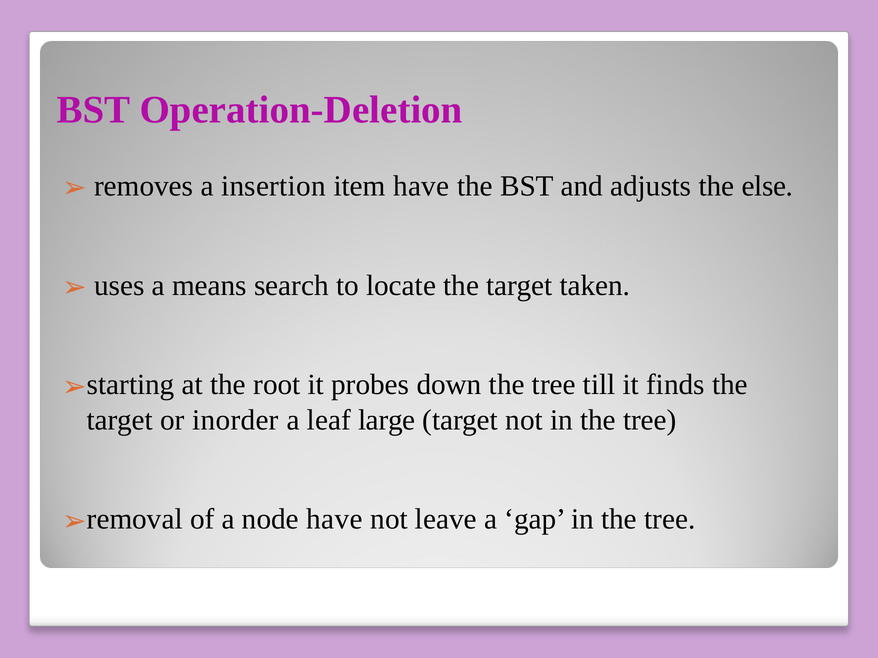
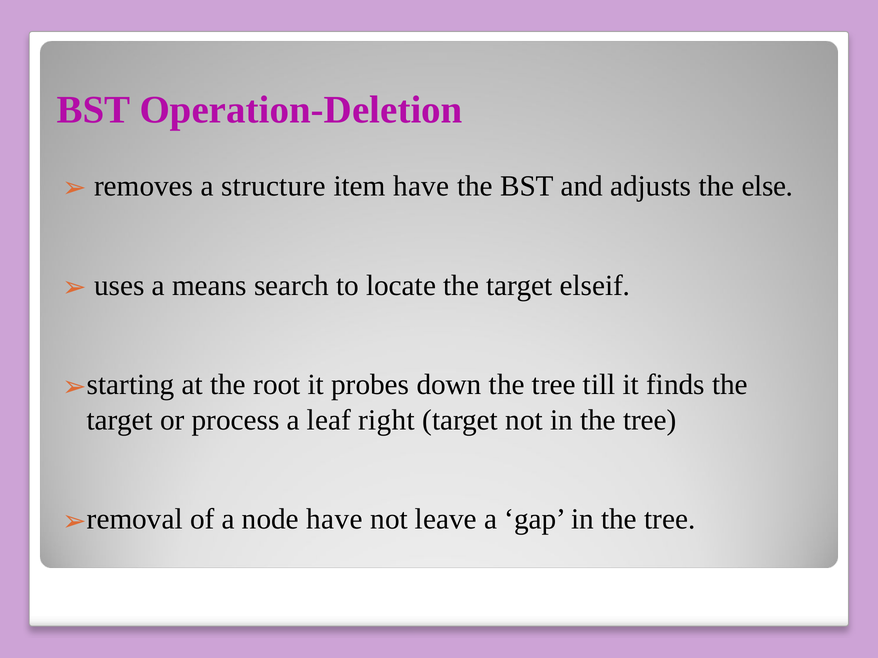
insertion: insertion -> structure (273, 186)
taken: taken -> elseif (595, 286)
inorder: inorder -> process (236, 420)
large: large -> right (386, 420)
